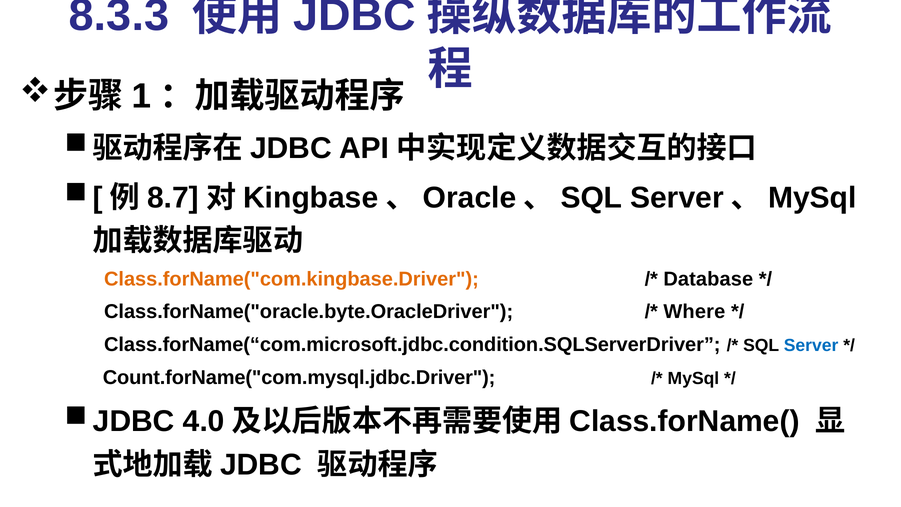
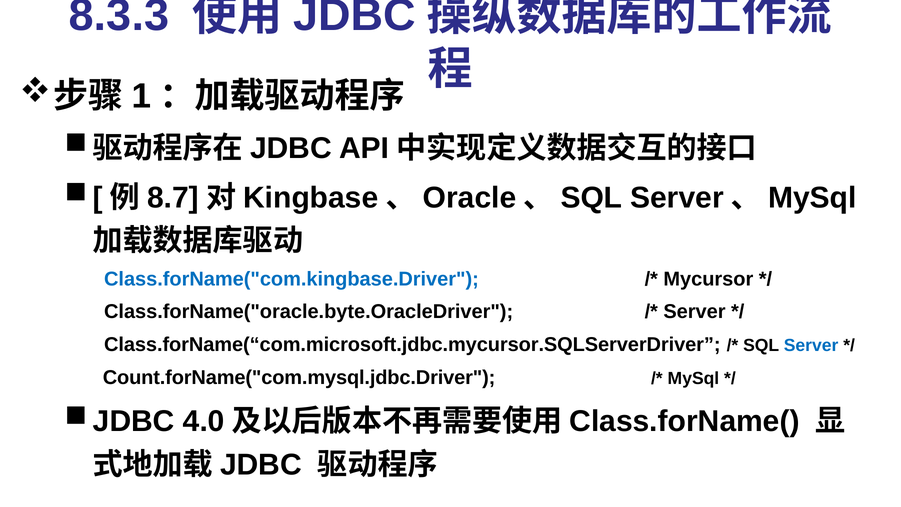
Class.forName("com.kingbase.Driver colour: orange -> blue (291, 279)
Database: Database -> Mycursor (708, 279)
Where: Where -> Server (694, 312)
Class.forName(“com.microsoft.jdbc.condition.SQLServerDriver: Class.forName(“com.microsoft.jdbc.condition.SQLServerDriver -> Class.forName(“com.microsoft.jdbc.mycursor.SQLServerDriver (412, 345)
